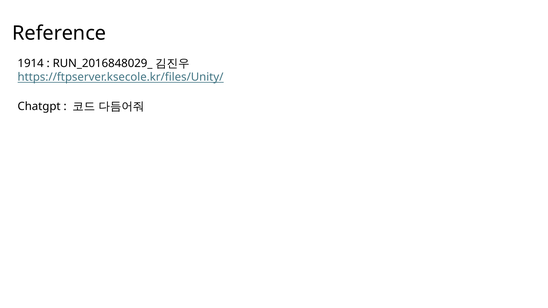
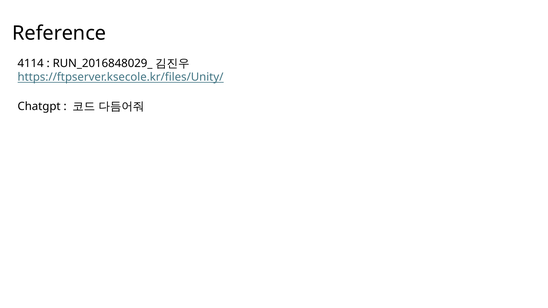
1914: 1914 -> 4114 (31, 64)
